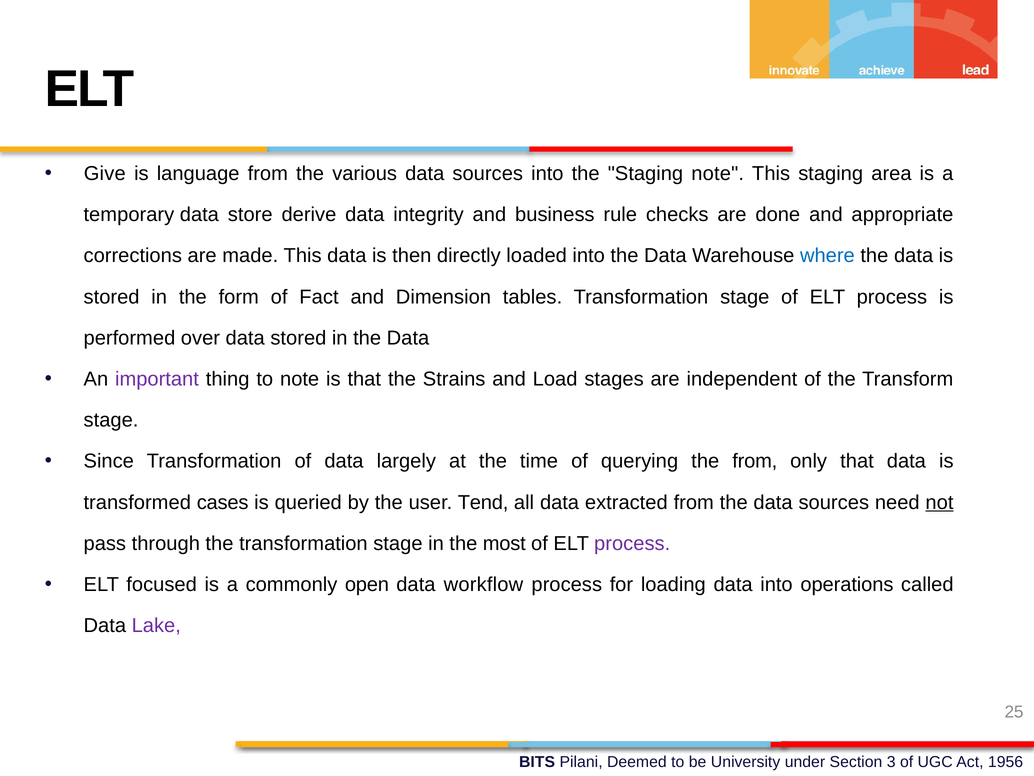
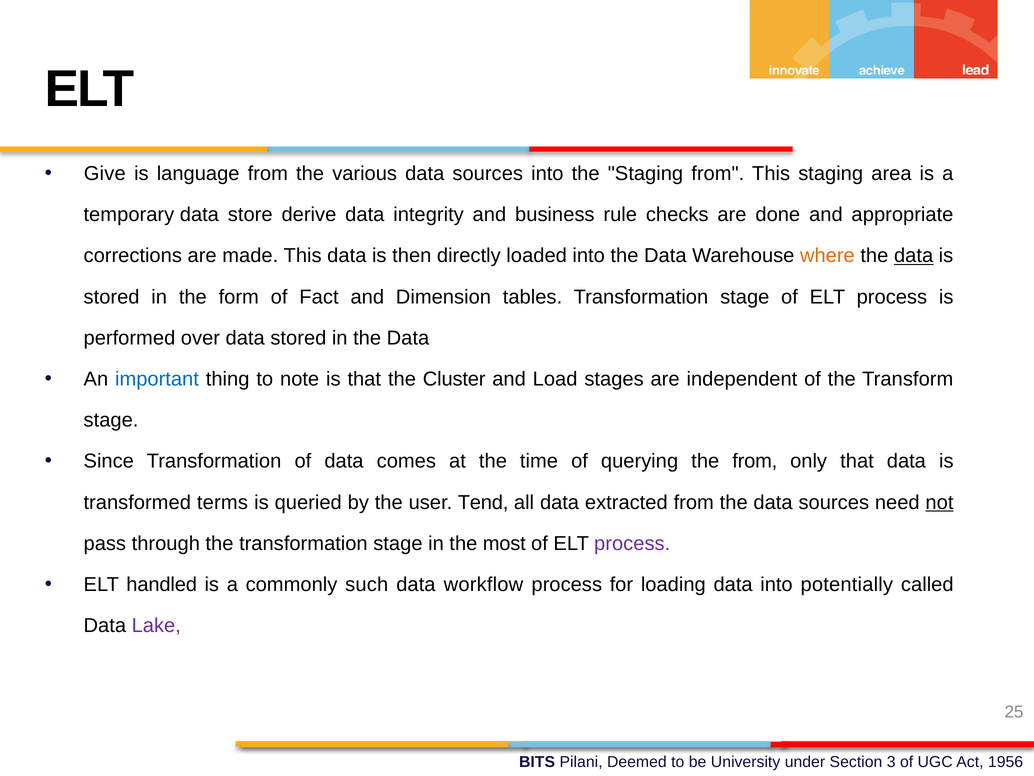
Staging note: note -> from (718, 173)
where colour: blue -> orange (827, 256)
data underline: none -> present (914, 256)
important colour: purple -> blue (157, 379)
Strains: Strains -> Cluster (454, 379)
largely: largely -> comes (406, 461)
cases: cases -> terms (222, 502)
focused: focused -> handled (162, 584)
open: open -> such (367, 584)
operations: operations -> potentially (847, 584)
